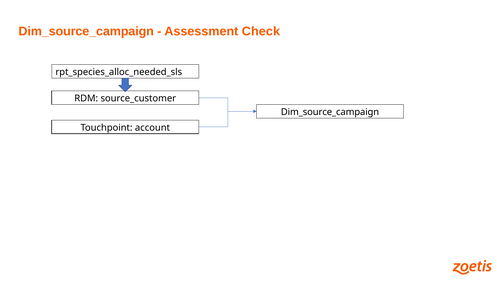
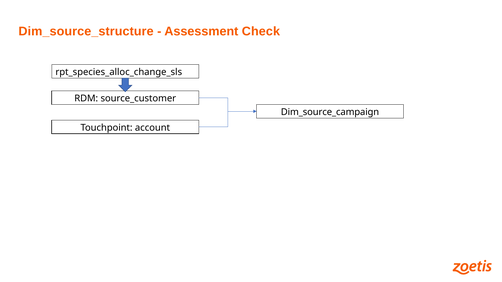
Dim_source_campaign: Dim_source_campaign -> Dim_source_structure (86, 31)
rpt_species_alloc_needed_sls: rpt_species_alloc_needed_sls -> rpt_species_alloc_change_sls (119, 72)
